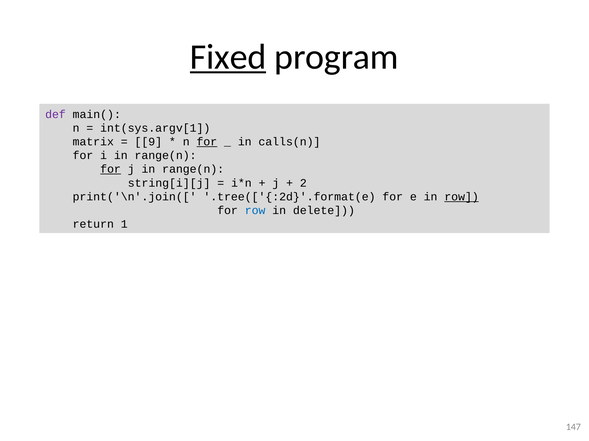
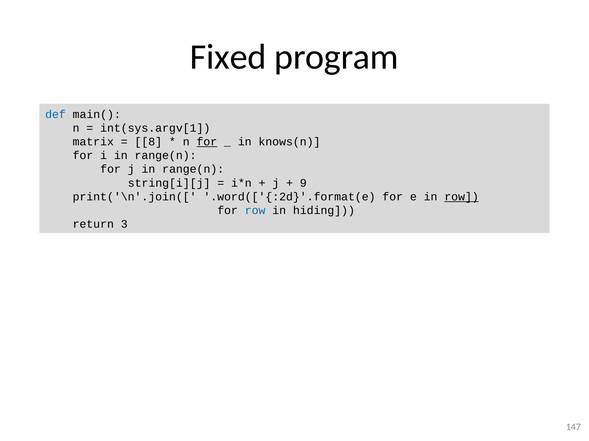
Fixed underline: present -> none (228, 57)
def colour: purple -> blue (55, 115)
9: 9 -> 8 (148, 142)
calls(n: calls(n -> knows(n (289, 142)
for underline: present -> none (111, 170)
2: 2 -> 9 (303, 183)
.tree(['{:2d}'.format(e: .tree(['{:2d}'.format(e -> .word(['{:2d}'.format(e (289, 197)
delete: delete -> hiding (324, 211)
1: 1 -> 3 (124, 225)
